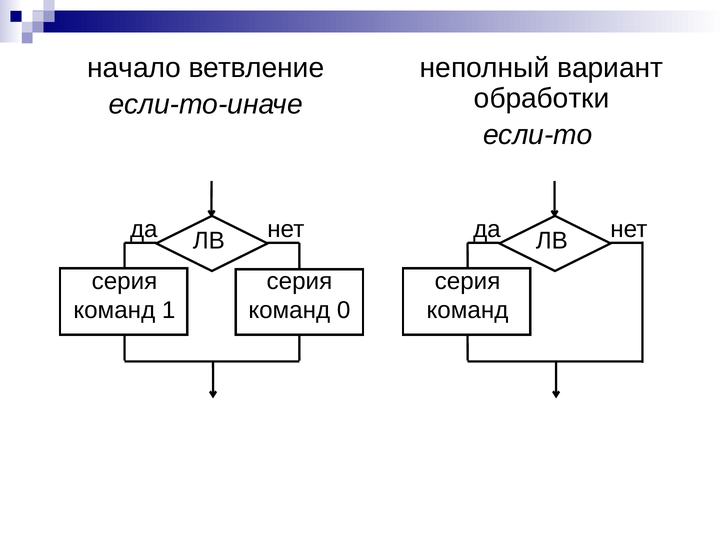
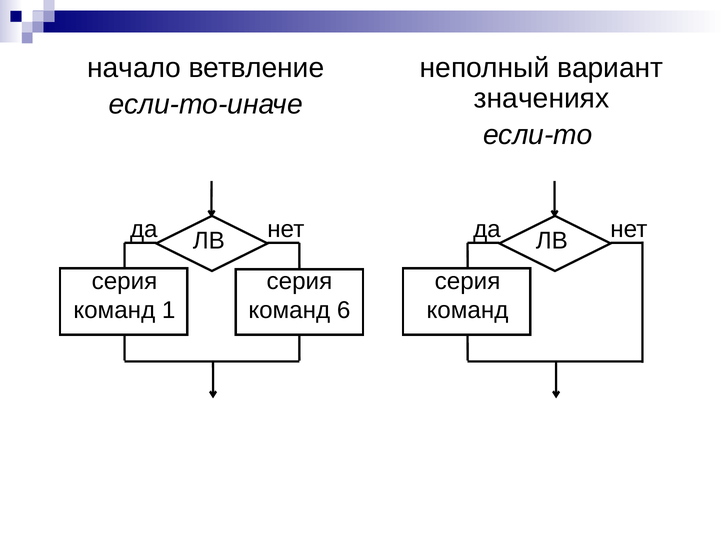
обработки: обработки -> значениях (542, 98)
0: 0 -> 6 (344, 310)
